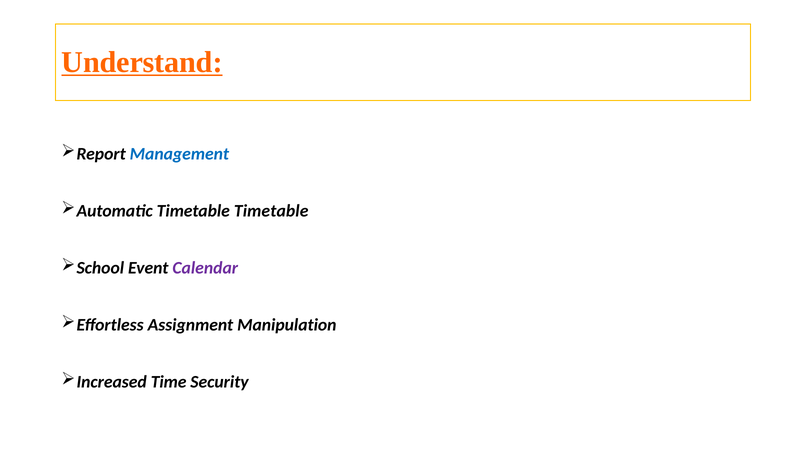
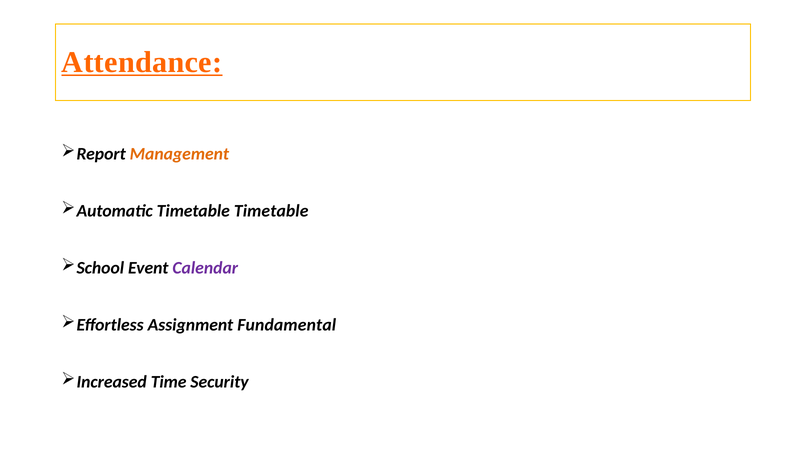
Understand: Understand -> Attendance (142, 62)
Management colour: blue -> orange (179, 154)
Manipulation: Manipulation -> Fundamental (287, 325)
